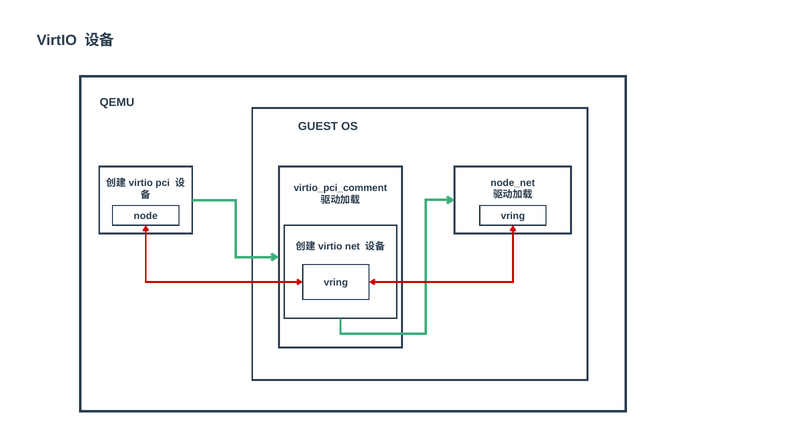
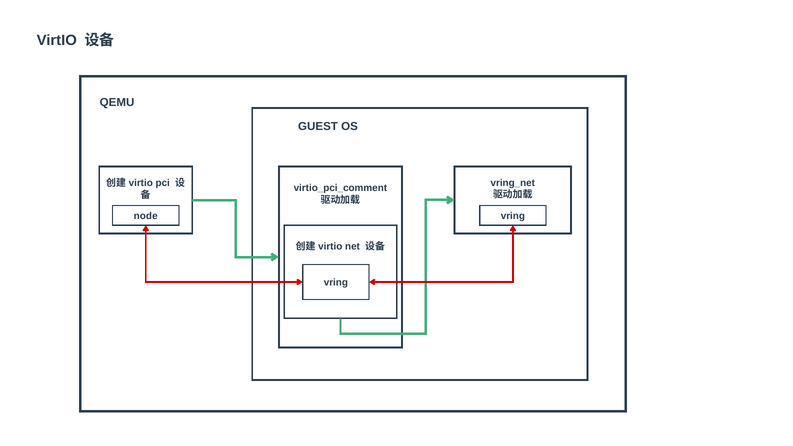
node_net: node_net -> vring_net (513, 183)
